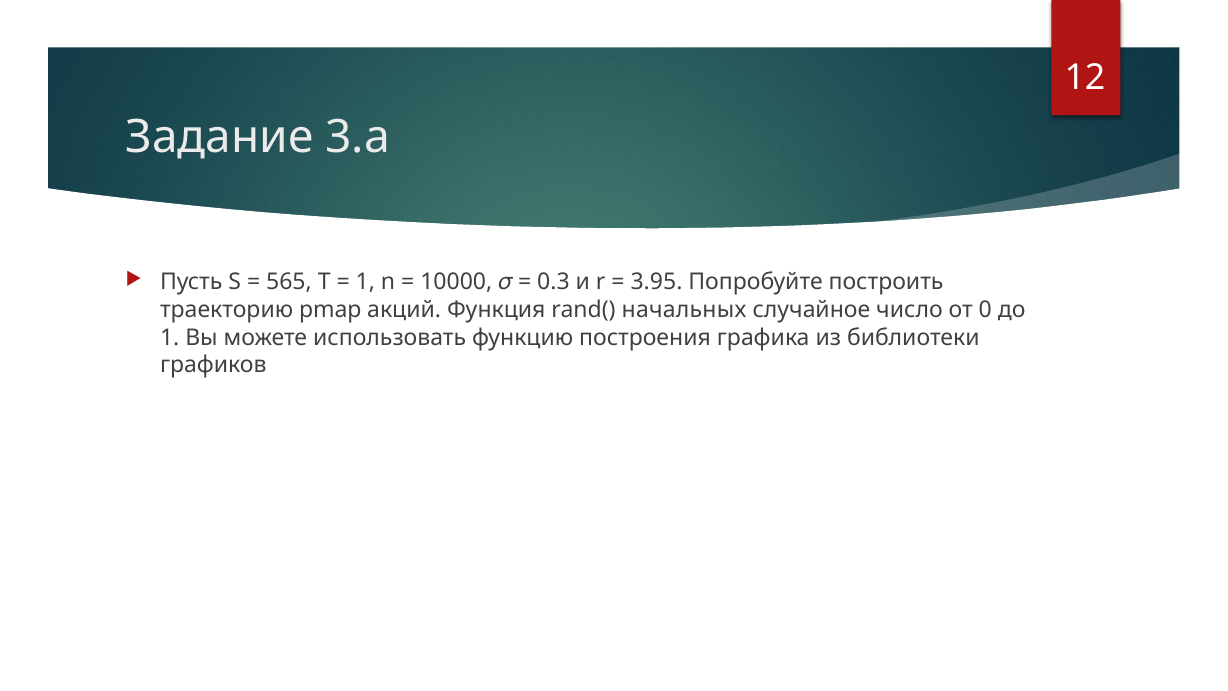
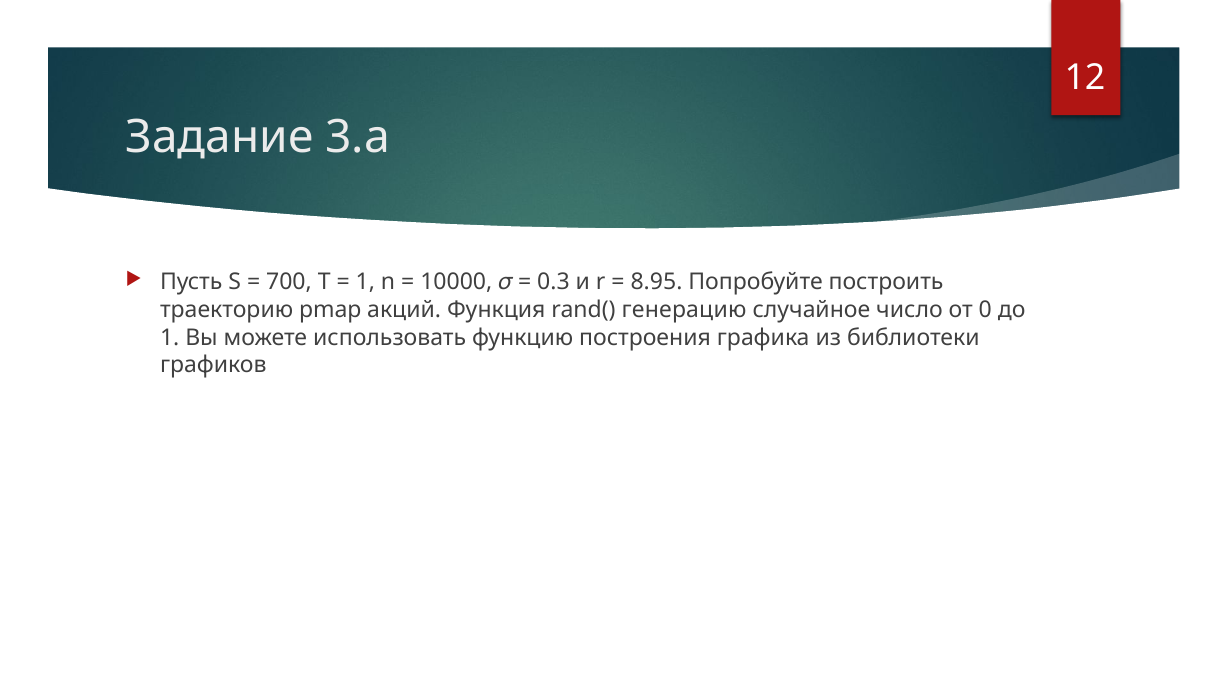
565: 565 -> 700 (289, 282)
3.95: 3.95 -> 8.95 (657, 282)
начальных: начальных -> генерацию (684, 310)
